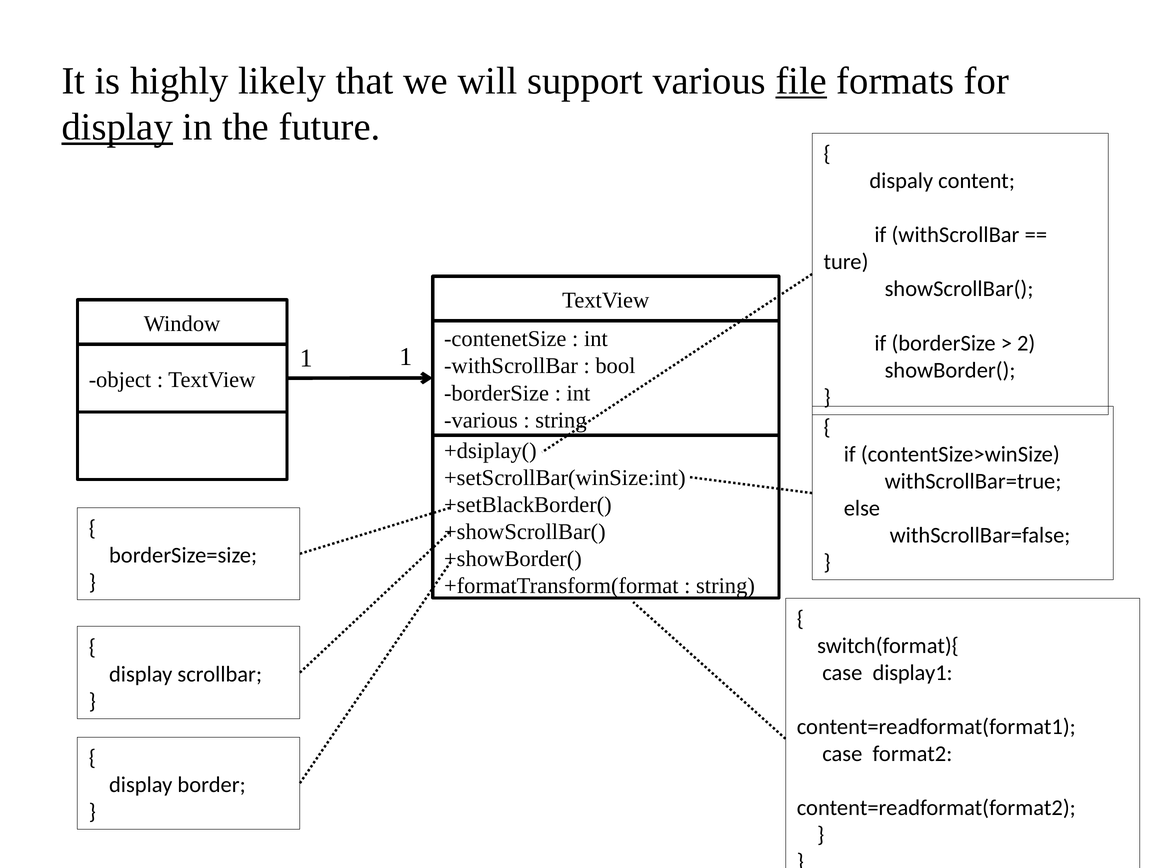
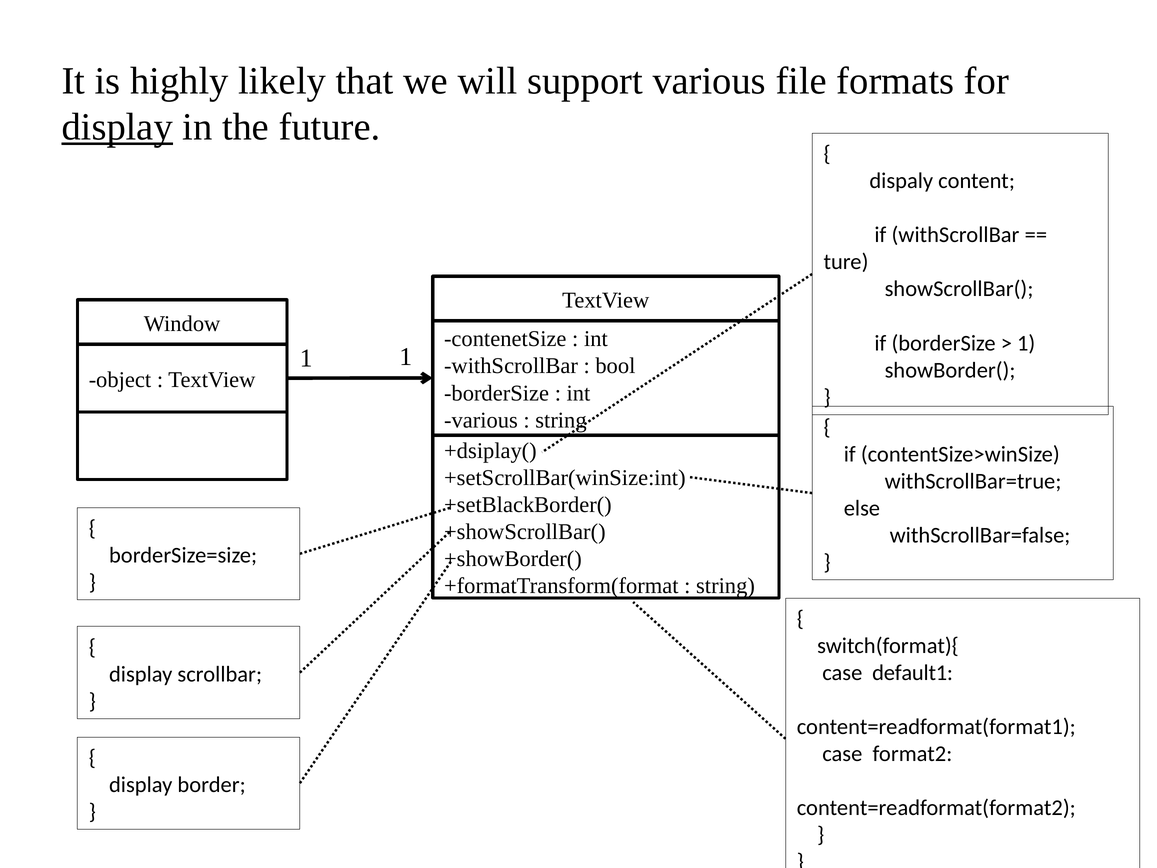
file underline: present -> none (801, 81)
2: 2 -> 1 (1026, 343)
display1: display1 -> default1 (913, 673)
